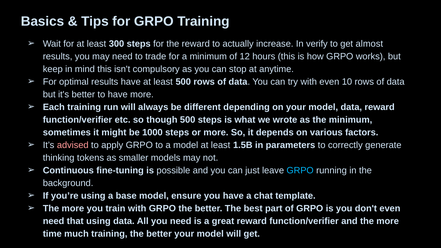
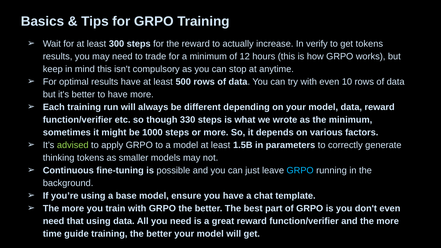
get almost: almost -> tokens (369, 44)
though 500: 500 -> 330 (188, 120)
advised colour: pink -> light green (73, 145)
much: much -> guide (76, 234)
